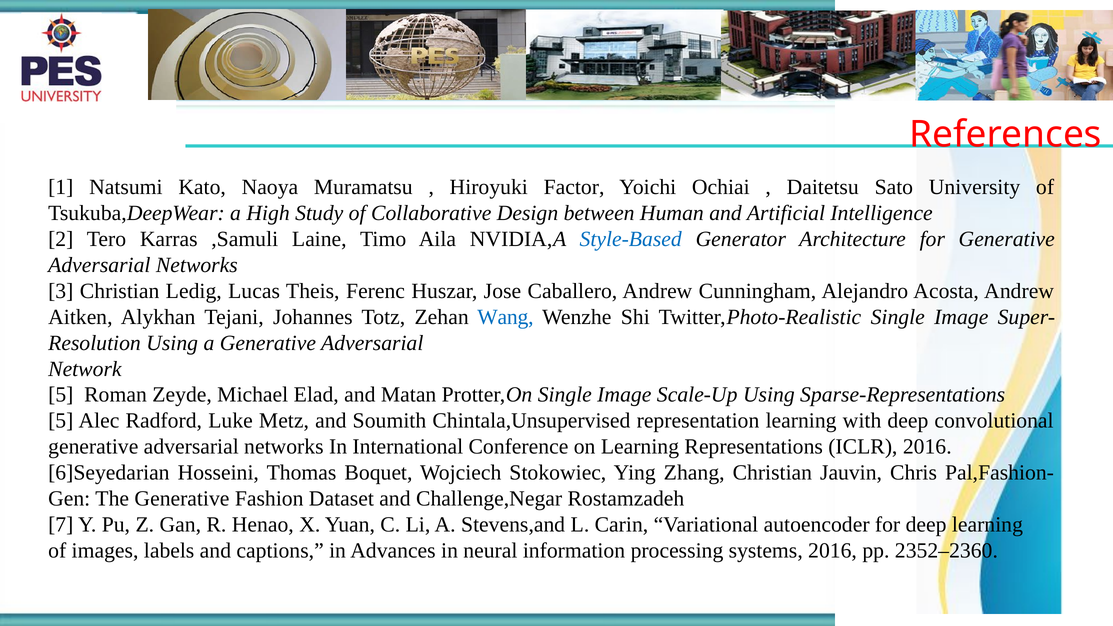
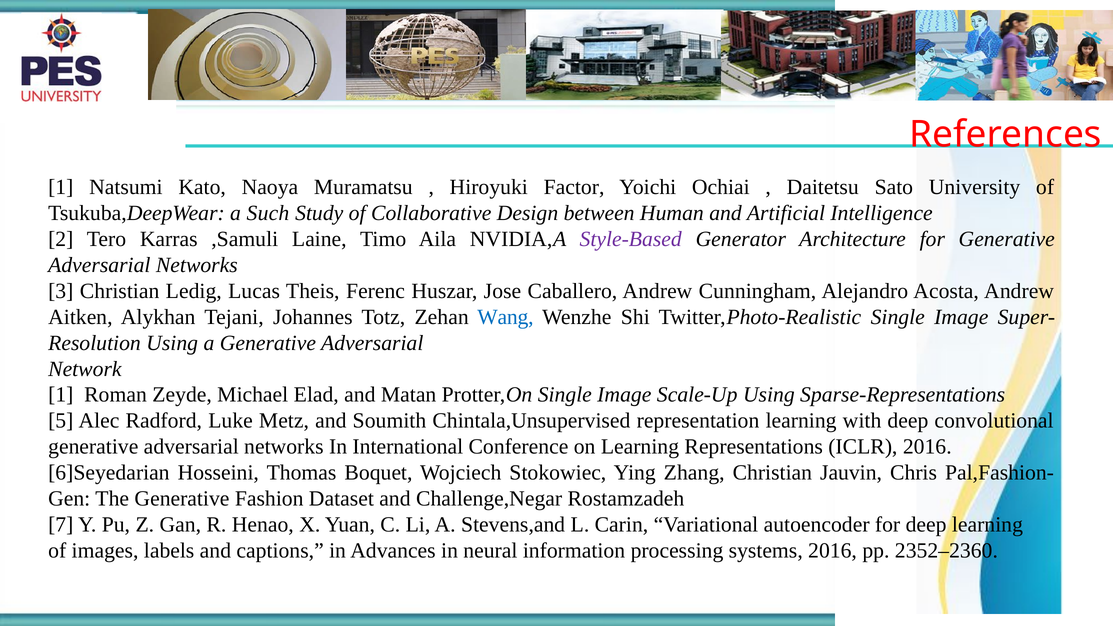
High: High -> Such (268, 213)
Style-Based colour: blue -> purple (631, 239)
5: 5 -> 1 (61, 395)
